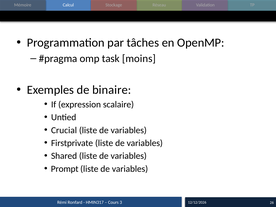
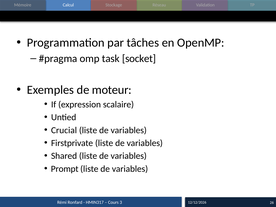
moins: moins -> socket (139, 59)
binaire: binaire -> moteur (112, 90)
